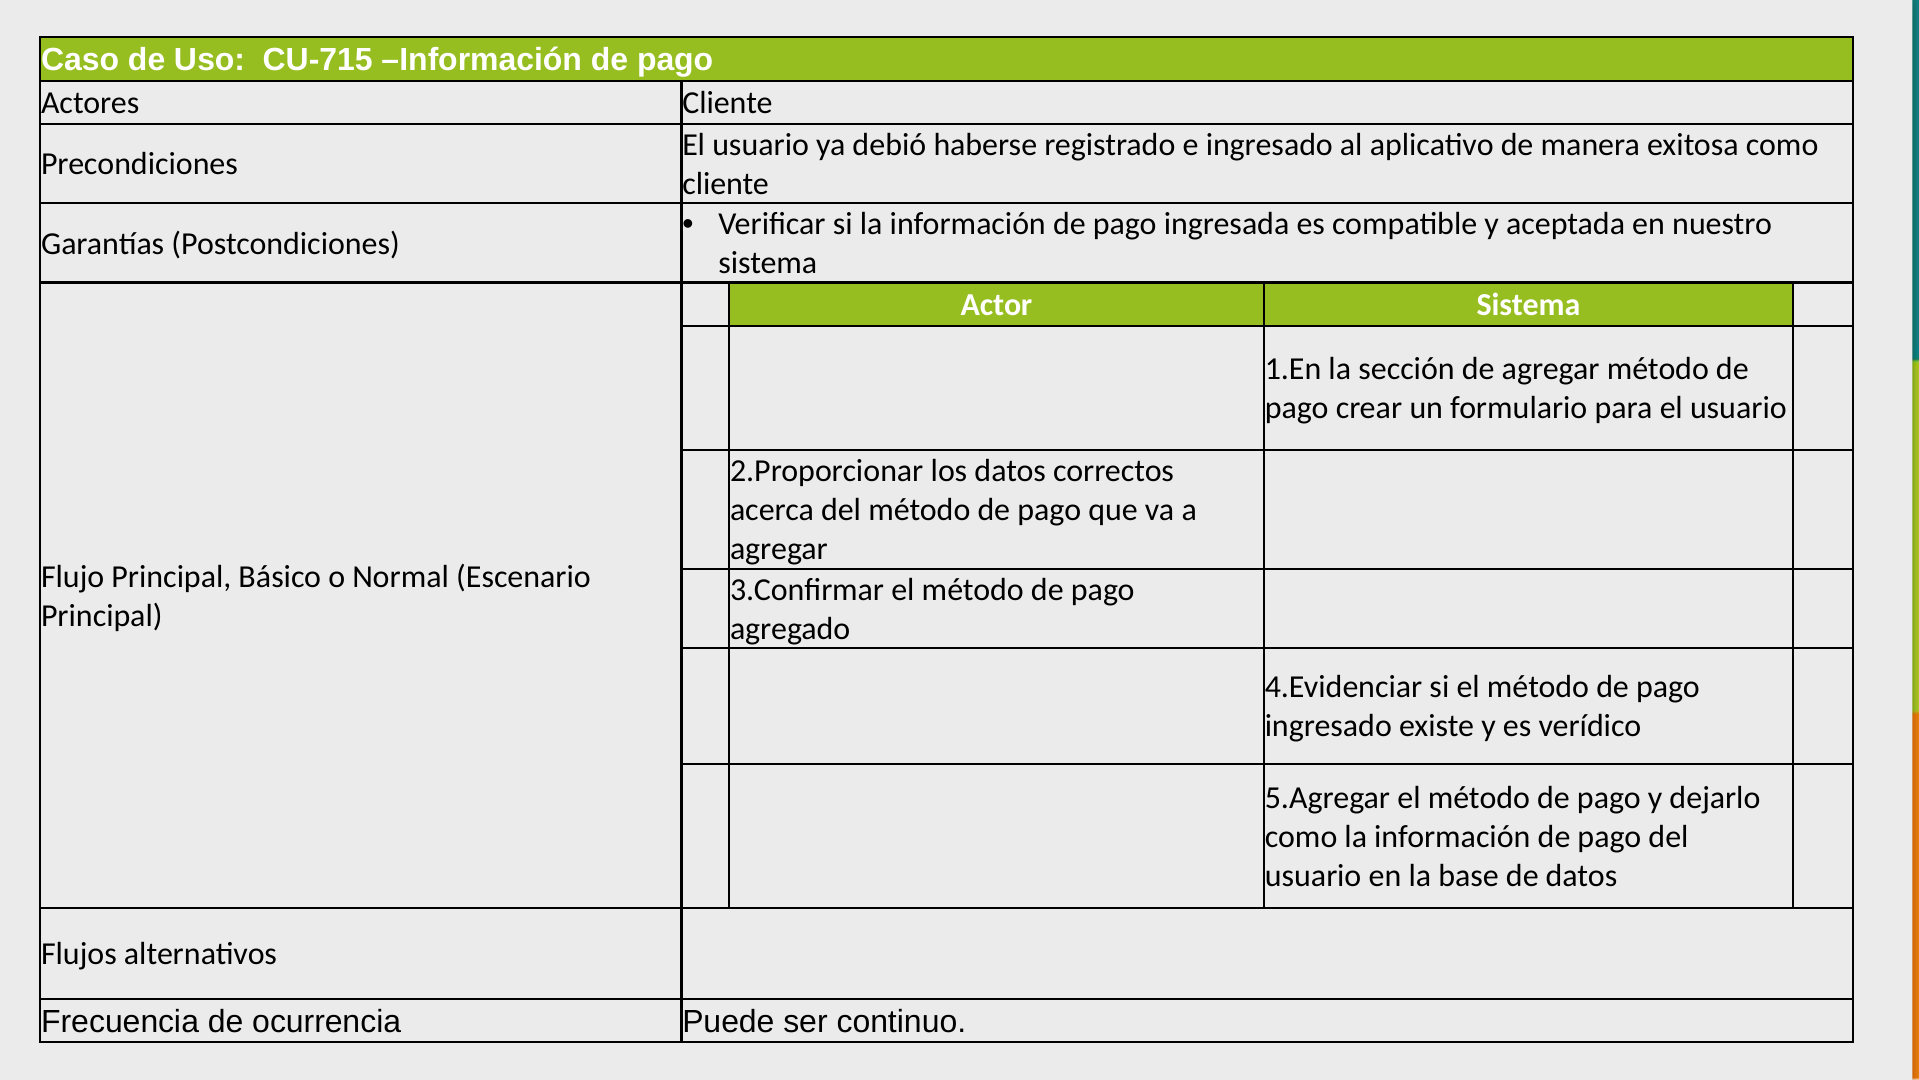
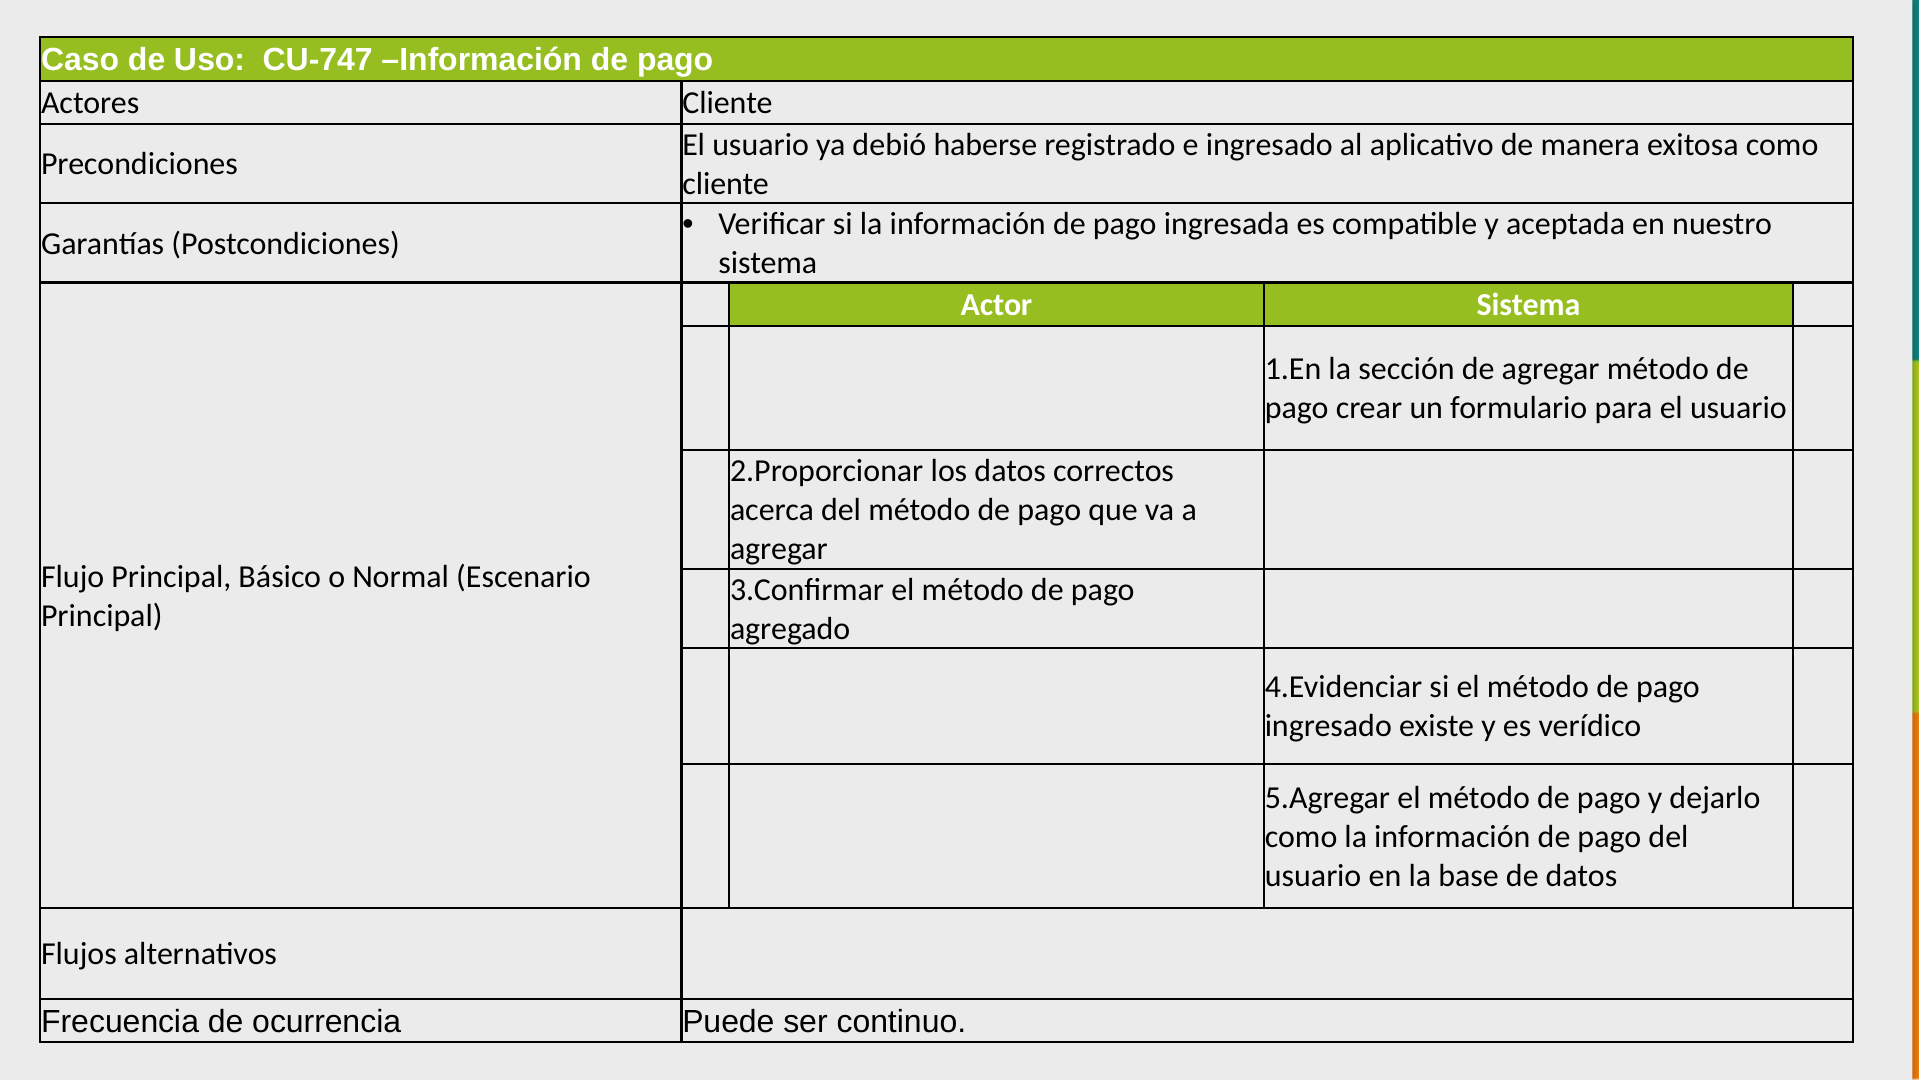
CU-715: CU-715 -> CU-747 (318, 60)
